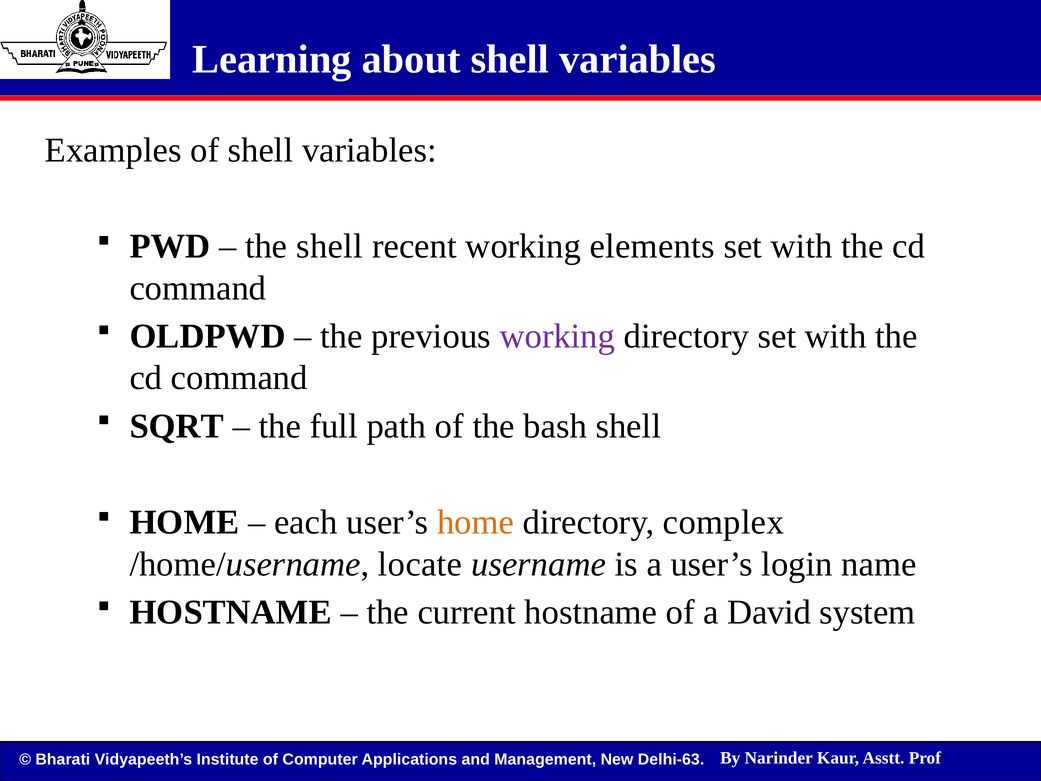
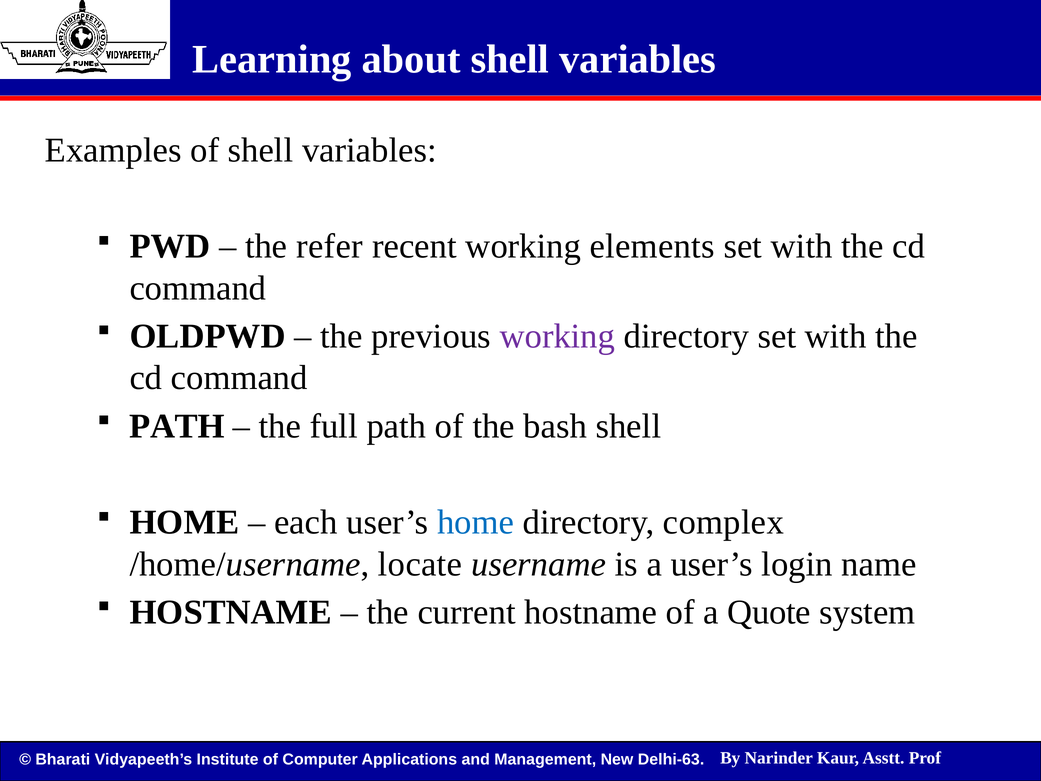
the shell: shell -> refer (330, 246)
SQRT: SQRT -> PATH (177, 426)
home colour: orange -> blue (476, 522)
David: David -> Quote (769, 612)
